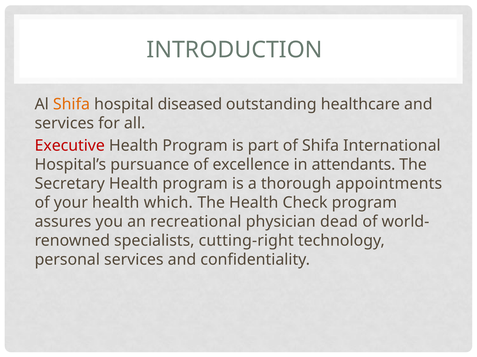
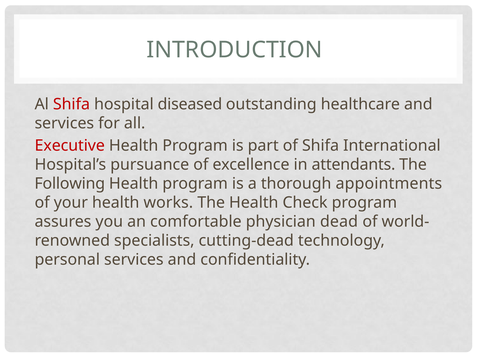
Shifa colour: orange -> red (71, 104)
Secretary: Secretary -> Following (70, 184)
which: which -> works (168, 203)
recreational: recreational -> comfortable (196, 222)
cutting-right: cutting-right -> cutting-dead (246, 241)
